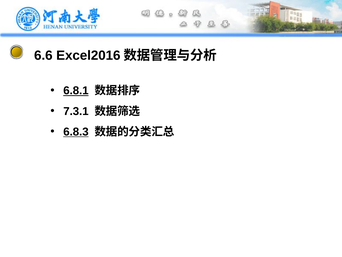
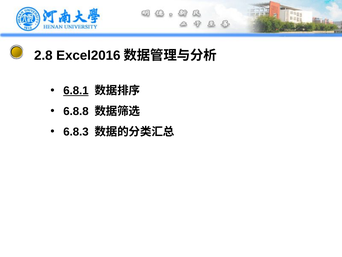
6.6: 6.6 -> 2.8 (43, 55)
7.3.1: 7.3.1 -> 6.8.8 (76, 111)
6.8.3 underline: present -> none (76, 132)
